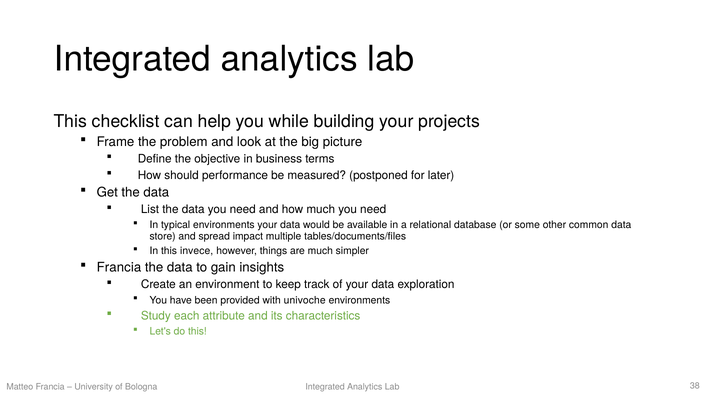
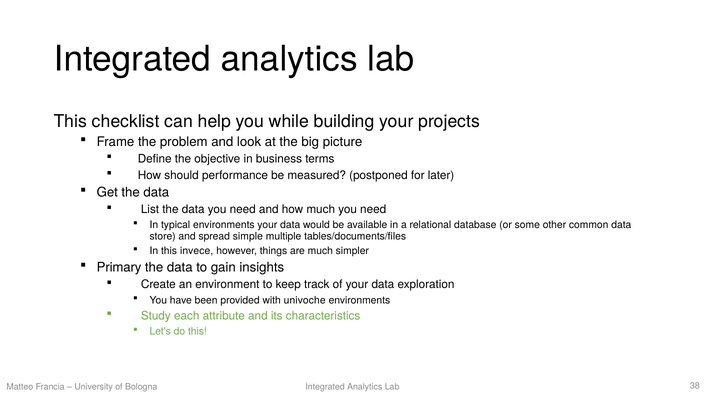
impact: impact -> simple (248, 236)
Francia: Francia -> Primary (119, 267)
